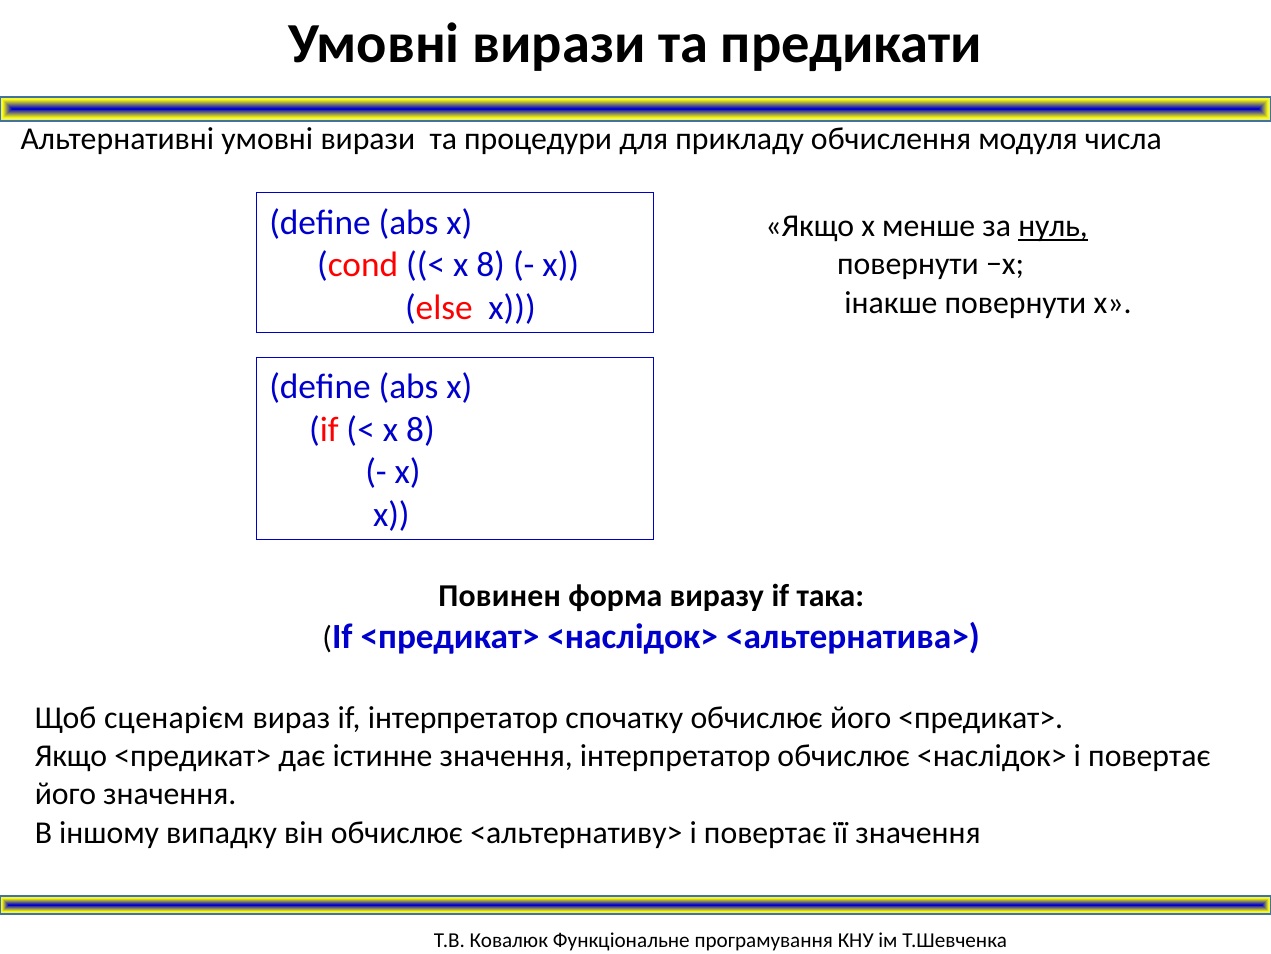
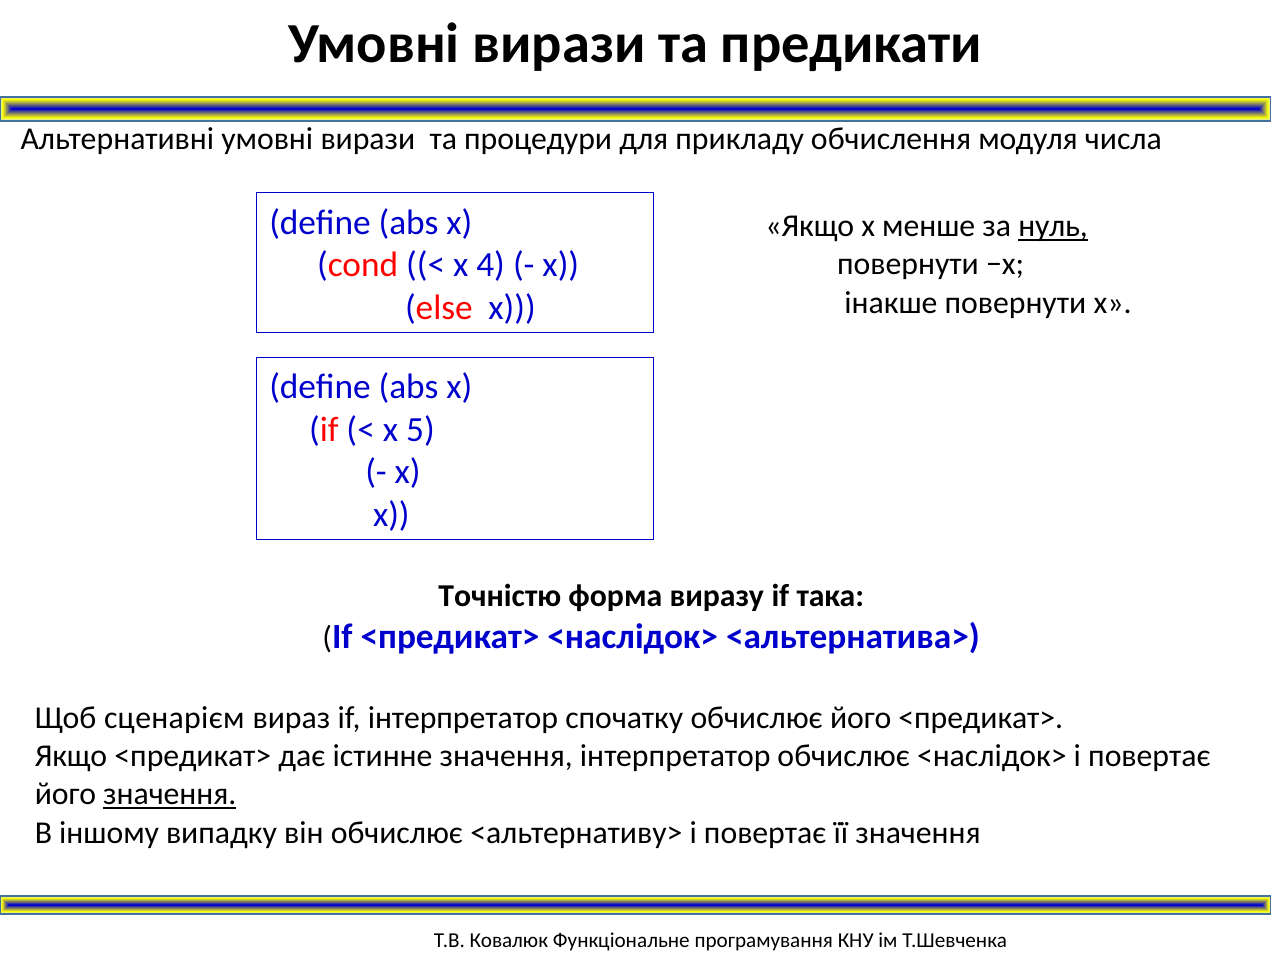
8: 8 -> 4 (491, 265)
8: 8 -> 5 (420, 429)
Повинен: Повинен -> Точністю (500, 596)
значення underline: none -> present (170, 794)
